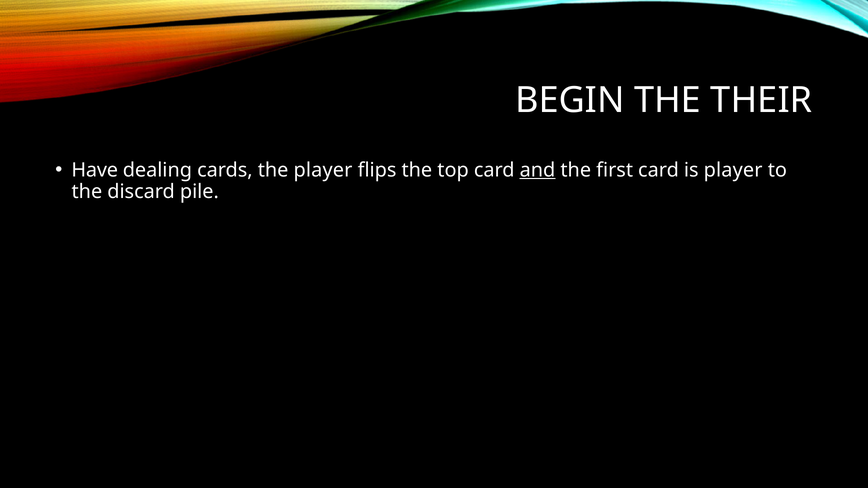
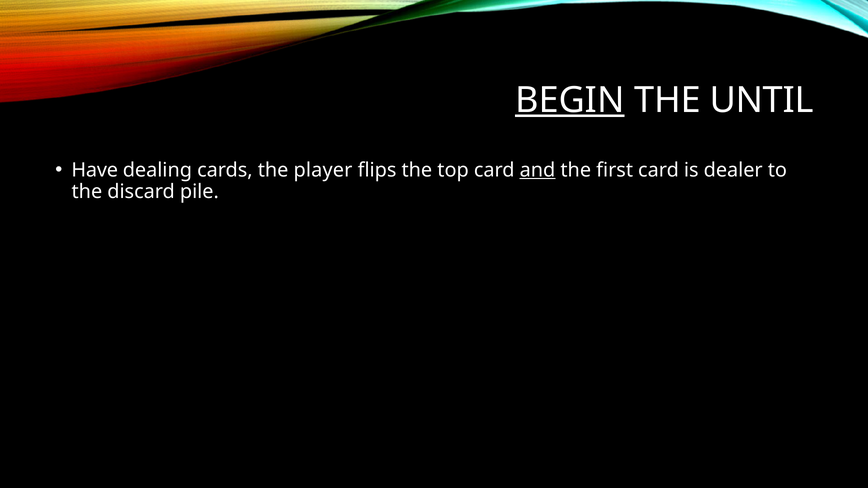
BEGIN underline: none -> present (570, 100)
THEIR: THEIR -> UNTIL (762, 100)
is player: player -> dealer (733, 170)
